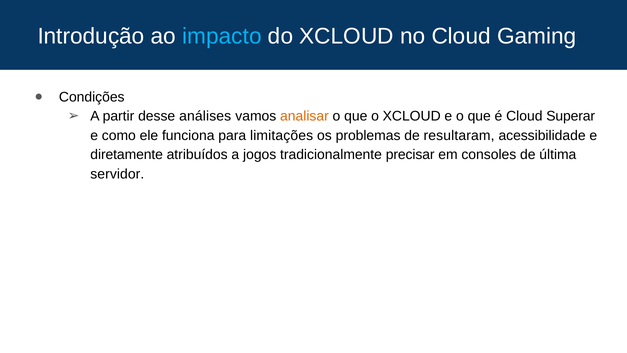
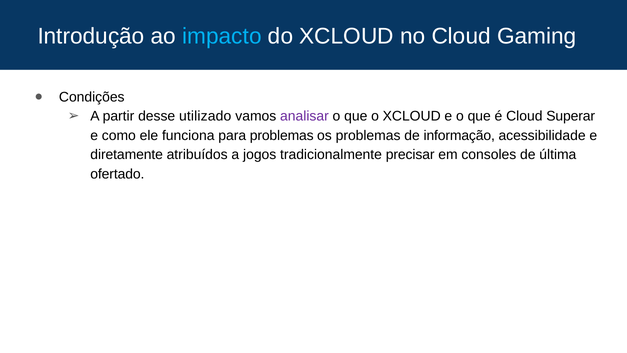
análises: análises -> utilizado (205, 116)
analisar colour: orange -> purple (304, 116)
para limitações: limitações -> problemas (282, 135)
resultaram: resultaram -> informação (459, 135)
servidor: servidor -> ofertado (117, 174)
